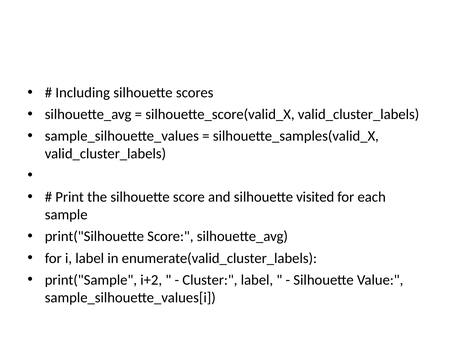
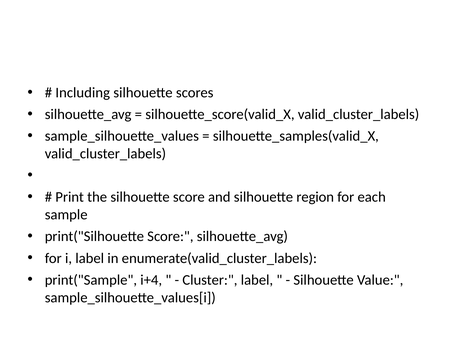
visited: visited -> region (315, 197)
i+2: i+2 -> i+4 (151, 279)
